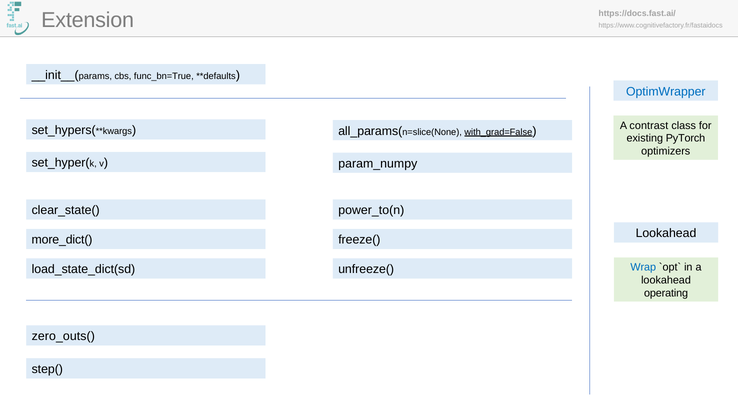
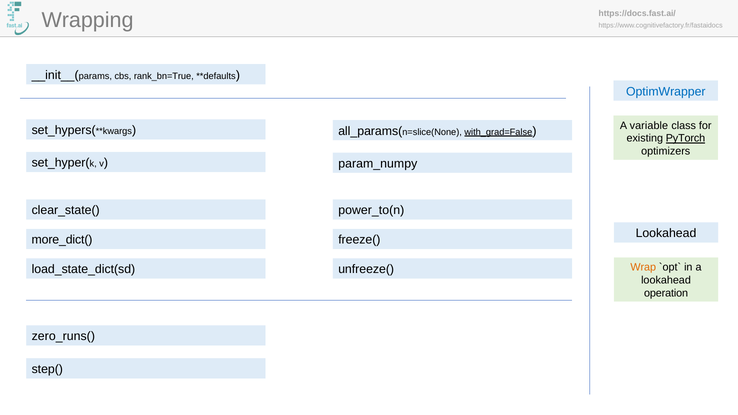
Extension: Extension -> Wrapping (88, 20)
func_bn=True: func_bn=True -> rank_bn=True (164, 76)
contrast: contrast -> variable (649, 126)
PyTorch underline: none -> present (686, 138)
Wrap colour: blue -> orange (643, 267)
operating: operating -> operation (666, 293)
zero_outs(: zero_outs( -> zero_runs( (63, 336)
